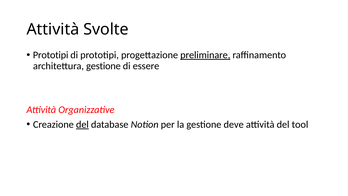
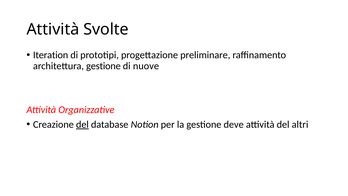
Prototipi: Prototipi -> Iteration (51, 55)
preliminare underline: present -> none (205, 55)
essere: essere -> nuove (146, 66)
tool: tool -> altri (300, 124)
